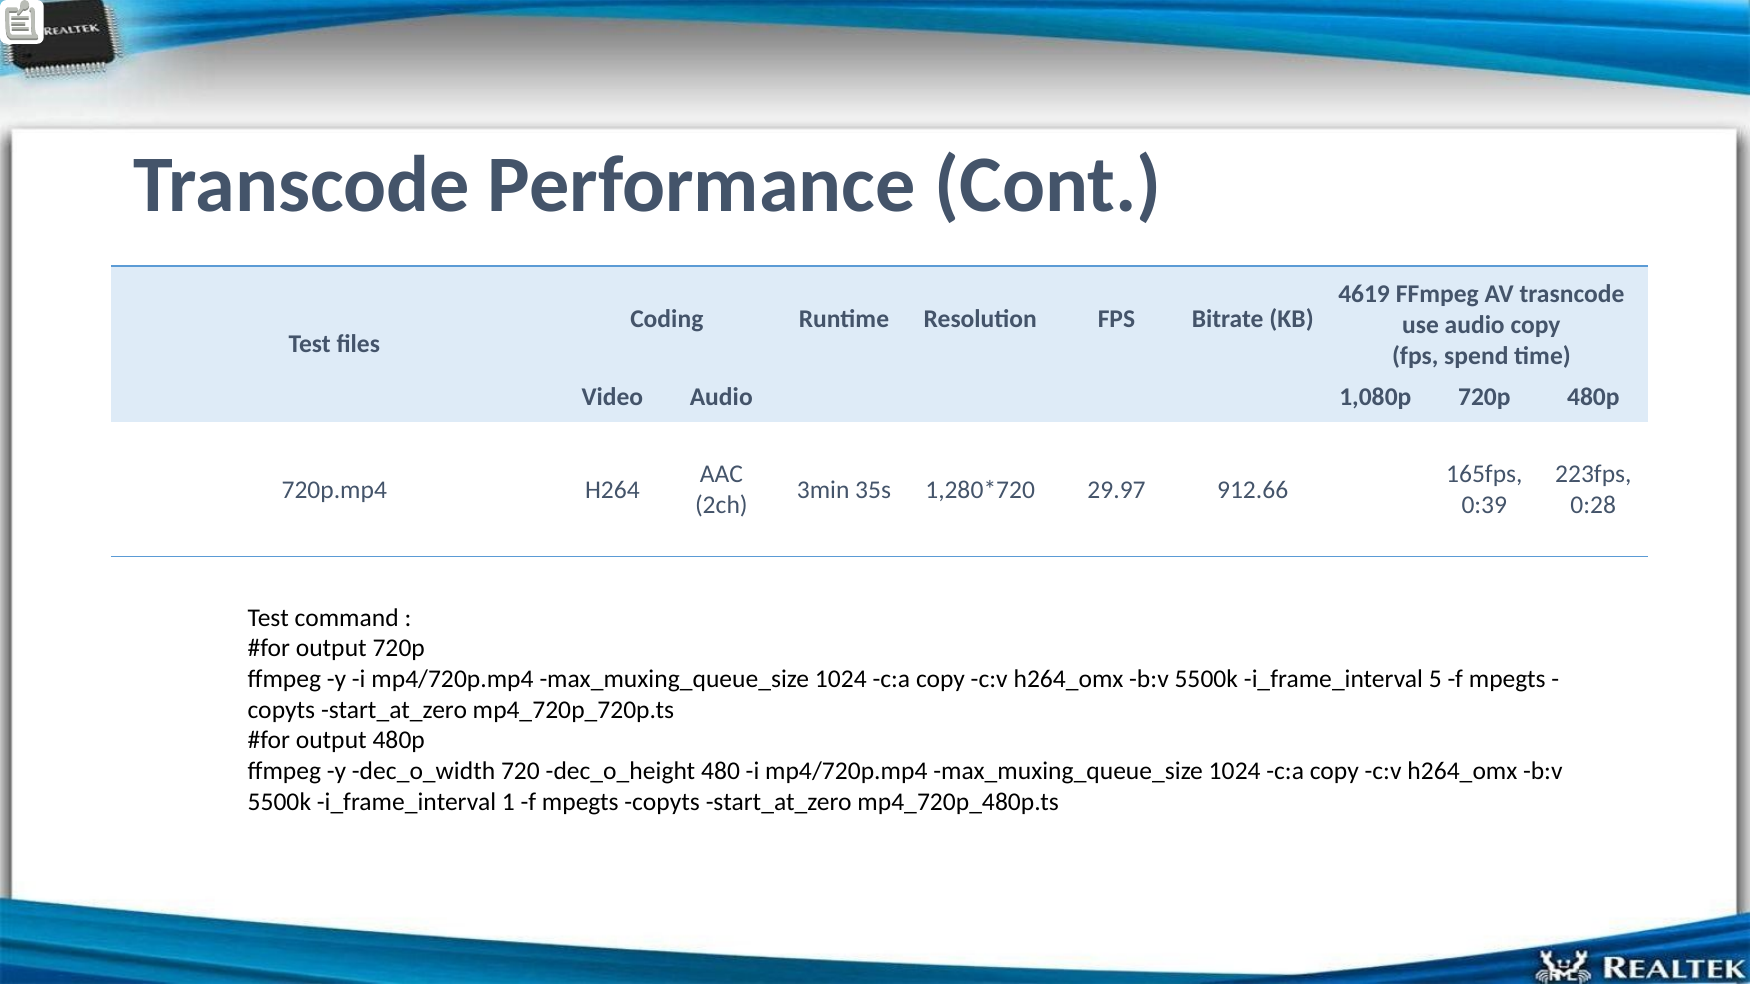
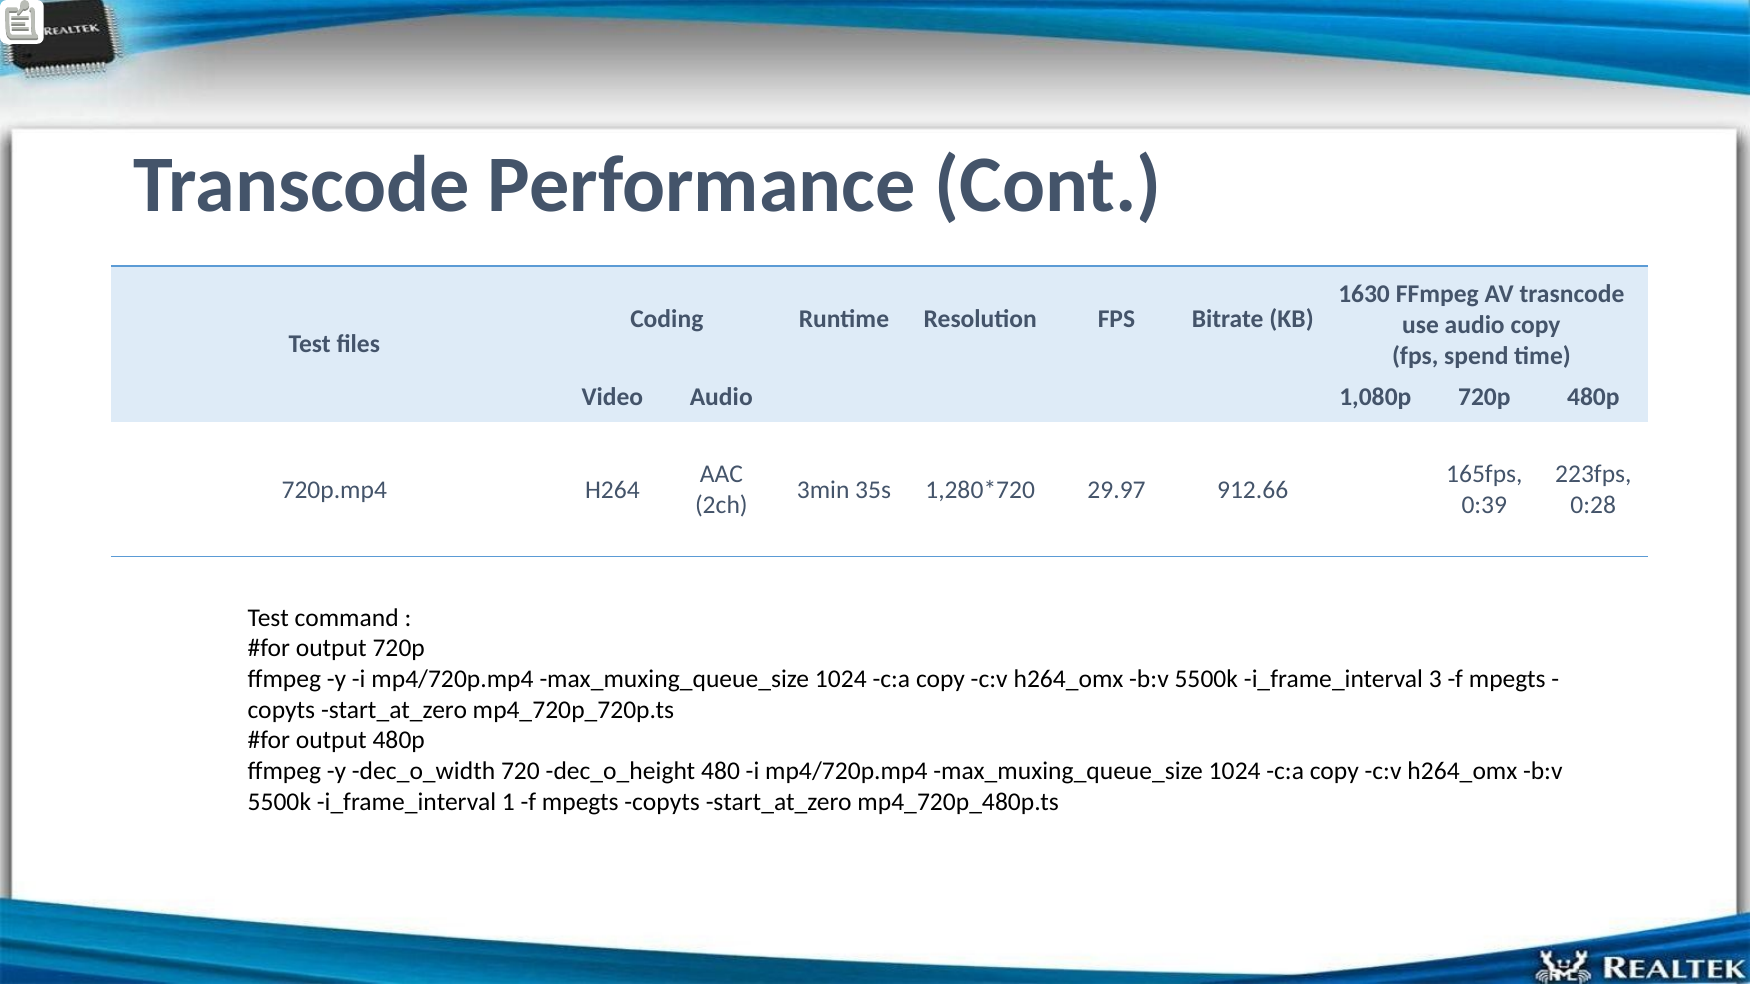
4619: 4619 -> 1630 (1364, 294)
5: 5 -> 3 (1435, 679)
